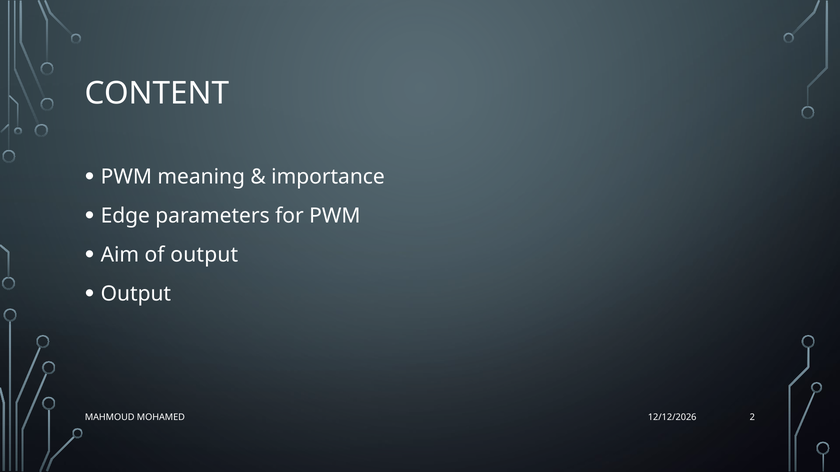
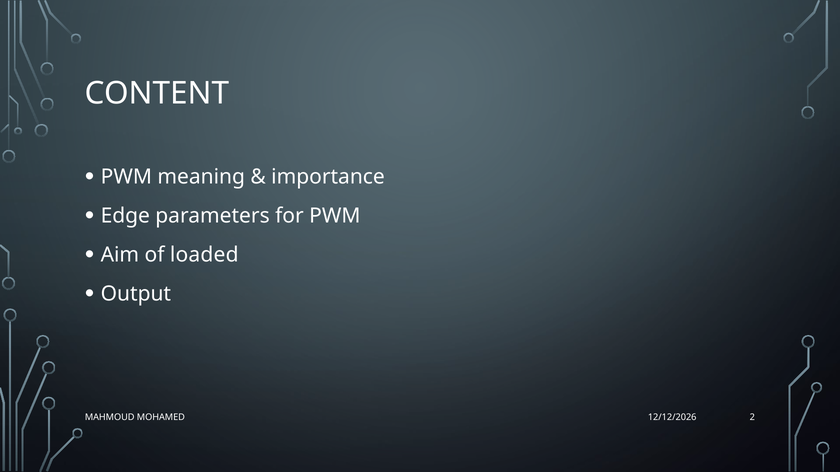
of output: output -> loaded (204, 255)
